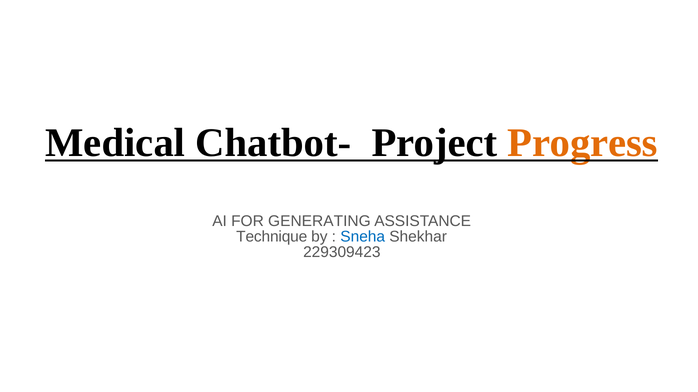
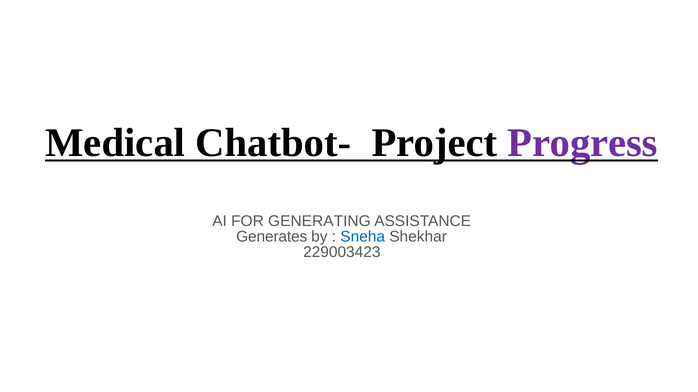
Progress colour: orange -> purple (582, 143)
Technique: Technique -> Generates (272, 237)
229309423: 229309423 -> 229003423 (342, 252)
